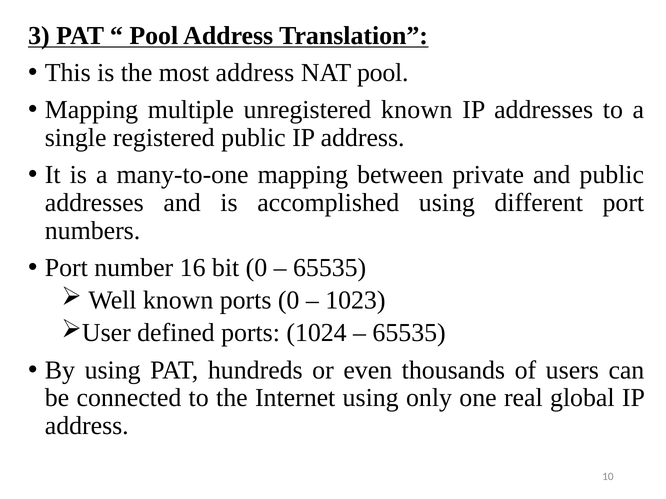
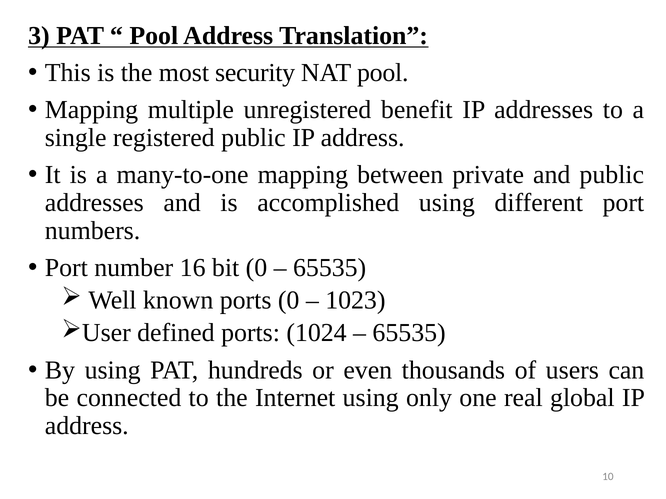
most address: address -> security (255, 73)
unregistered known: known -> benefit (417, 110)
